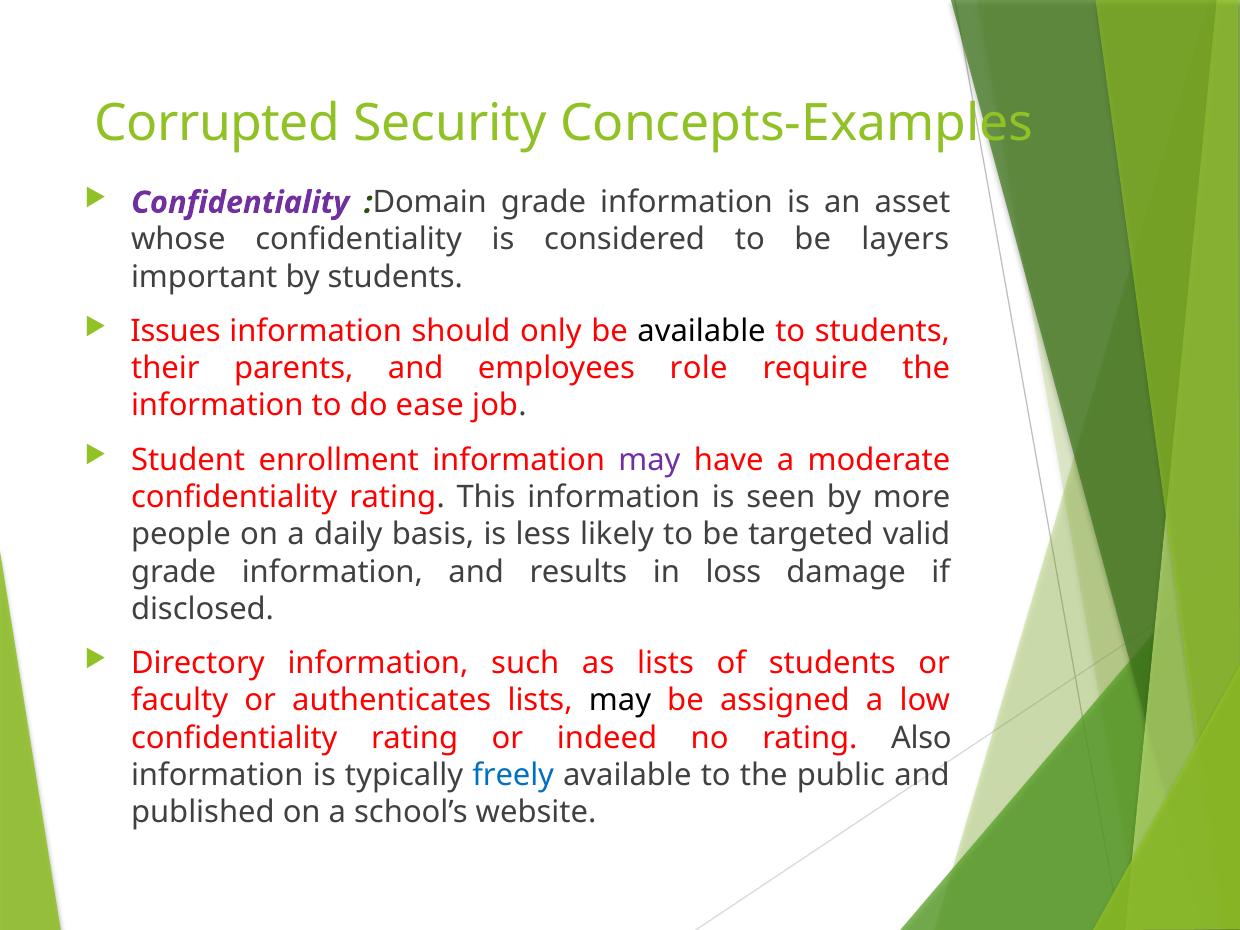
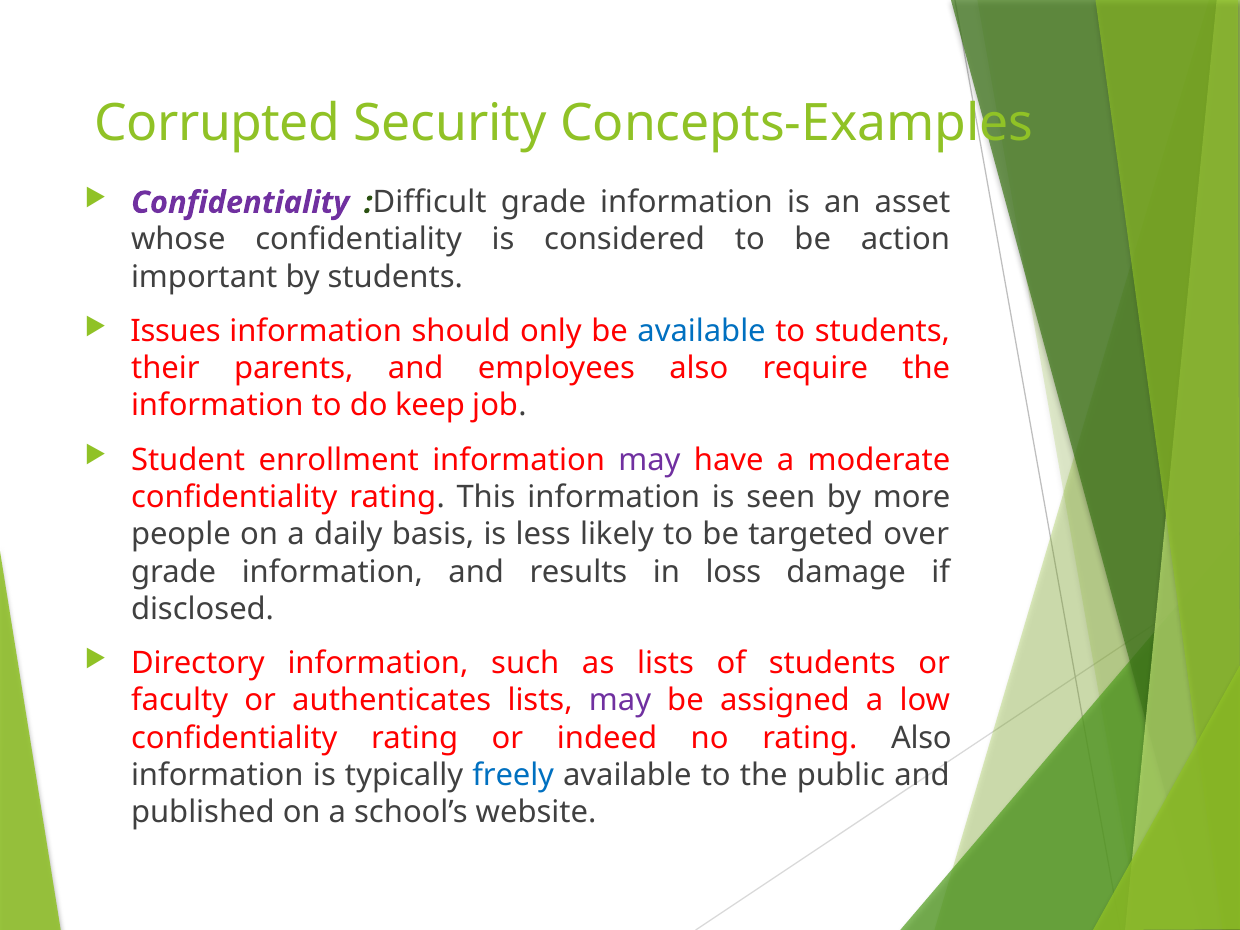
Domain: Domain -> Difficult (430, 203)
layers: layers -> action (905, 240)
available colour: black -> blue (702, 331)
employees role: role -> also (699, 369)
ease: ease -> keep (430, 406)
valid: valid -> over (916, 535)
may colour: black -> purple (620, 701)
